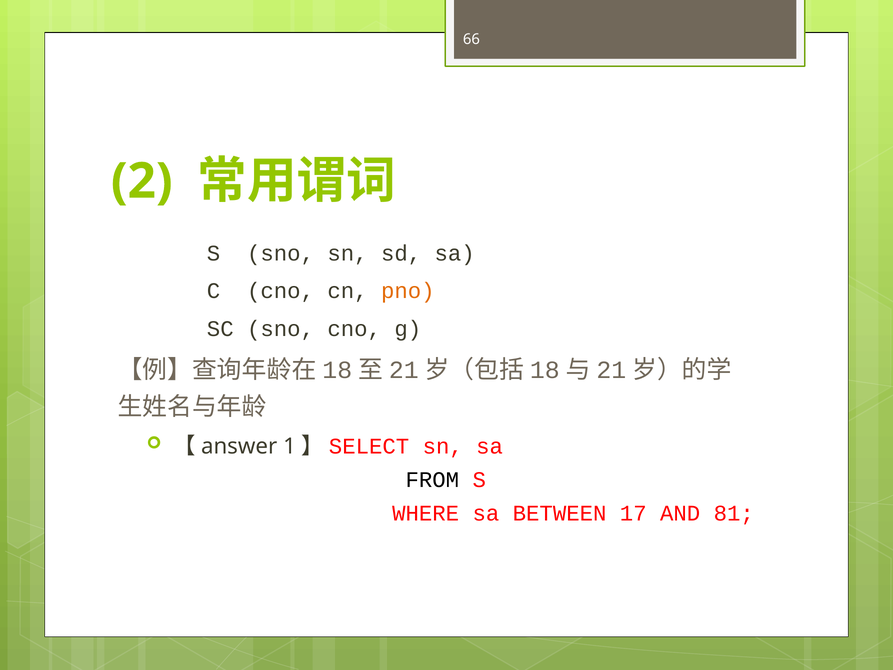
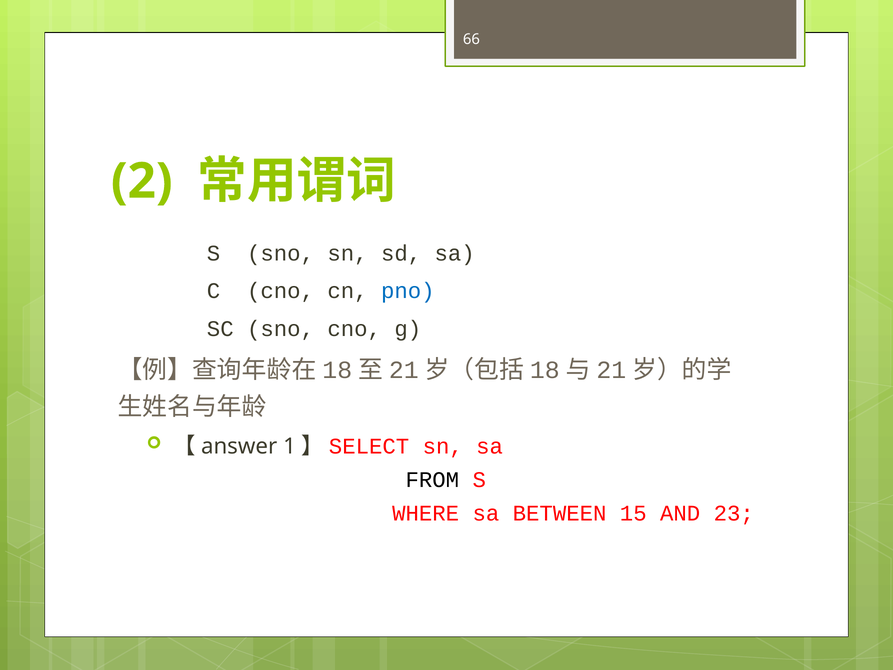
pno colour: orange -> blue (408, 291)
17: 17 -> 15 (633, 513)
81: 81 -> 23 (734, 513)
